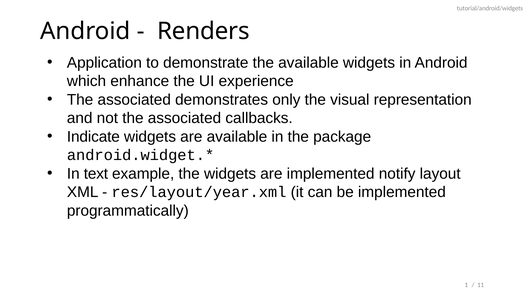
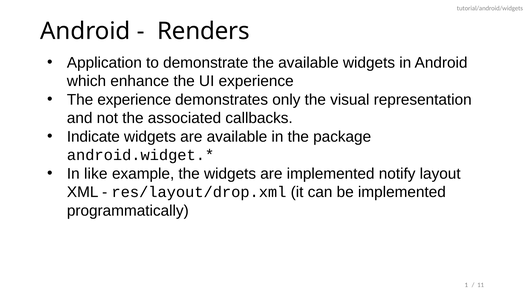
associated: associated -> experience (134, 99)
text: text -> like (96, 173)
res/layout/year.xml: res/layout/year.xml -> res/layout/drop.xml (199, 192)
